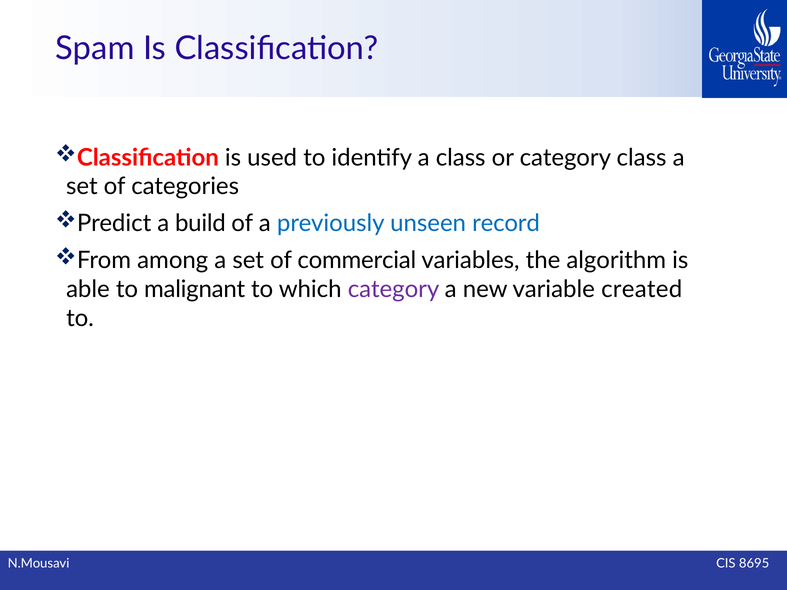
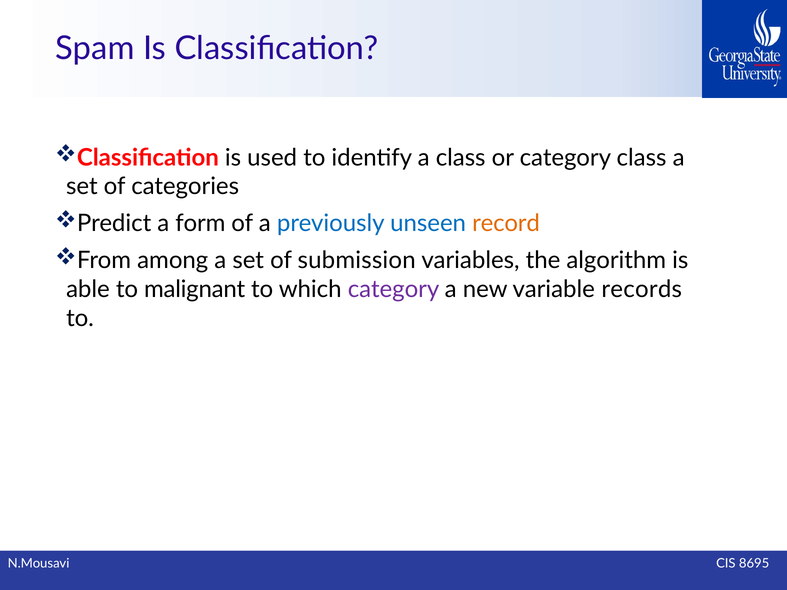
build: build -> form (200, 224)
record colour: blue -> orange (506, 224)
commercial: commercial -> submission (357, 261)
created: created -> records (642, 290)
